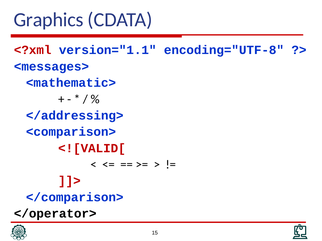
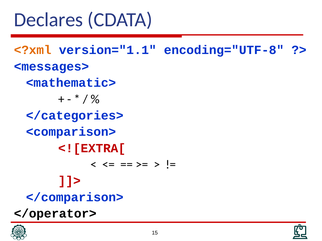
Graphics: Graphics -> Declares (48, 20)
<?xml colour: red -> orange (33, 50)
</addressing>: </addressing> -> </categories> (75, 116)
<![VALID[: <![VALID[ -> <![EXTRA[ (92, 148)
